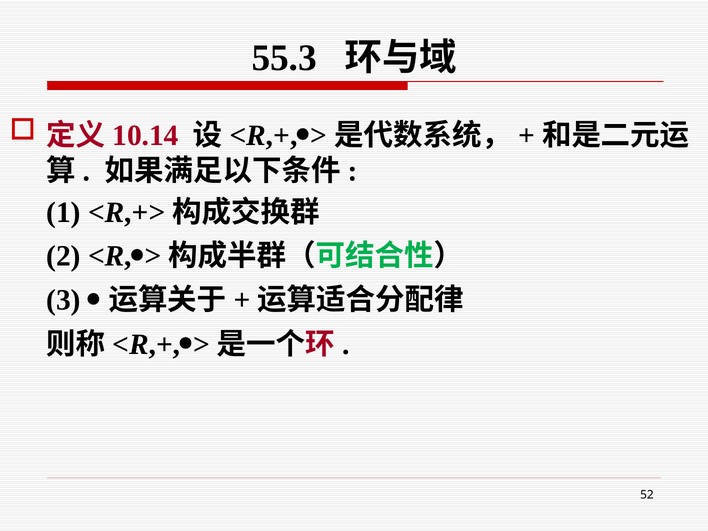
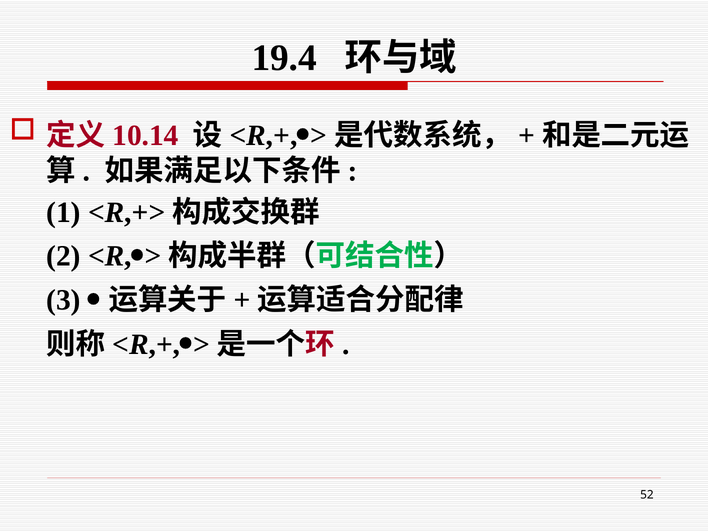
55.3: 55.3 -> 19.4 (284, 58)
